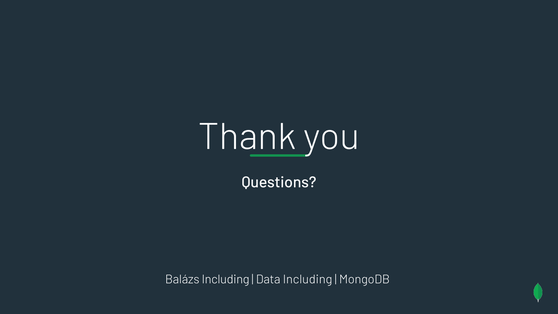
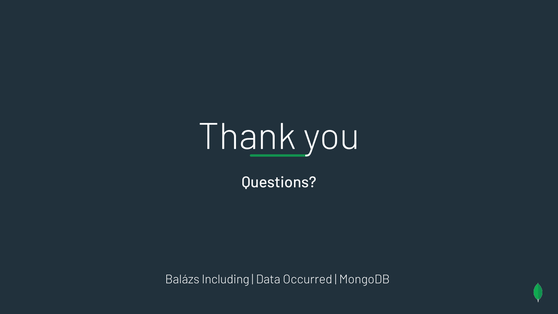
Data Including: Including -> Occurred (308, 279)
